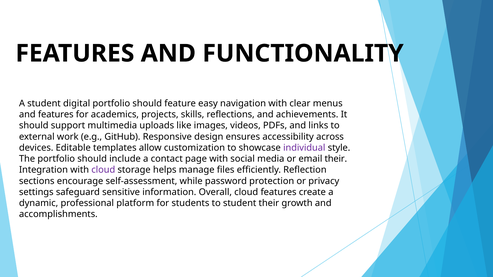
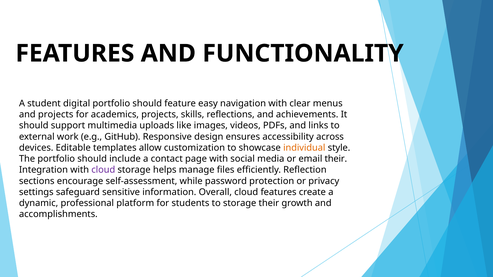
and features: features -> projects (56, 115)
individual colour: purple -> orange (304, 148)
to student: student -> storage (240, 203)
